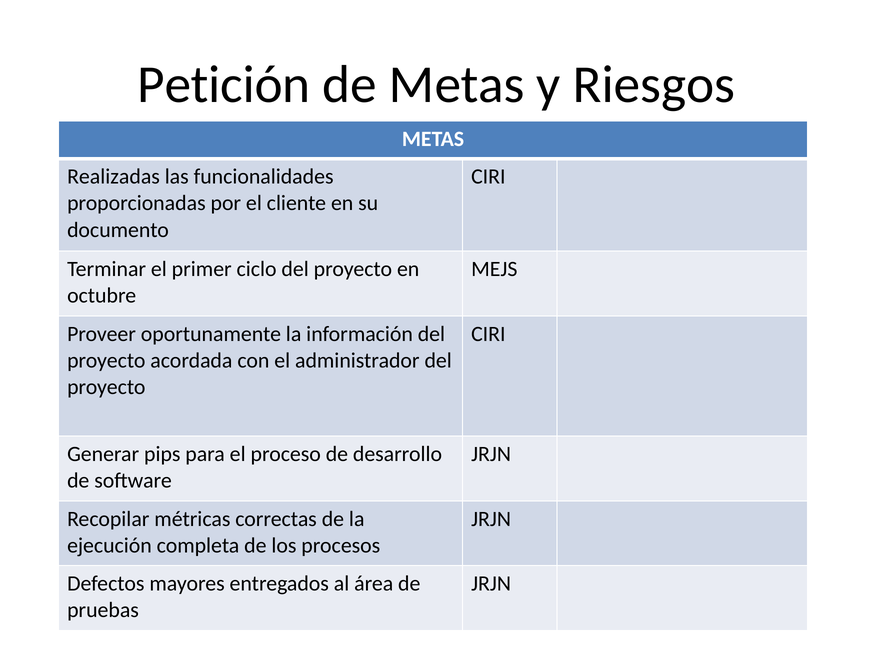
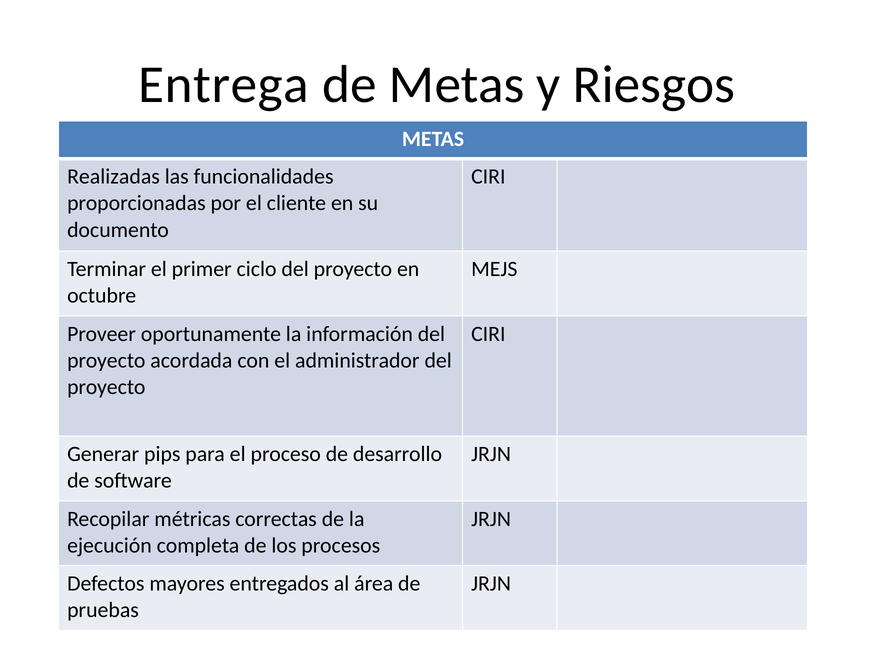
Petición: Petición -> Entrega (224, 85)
